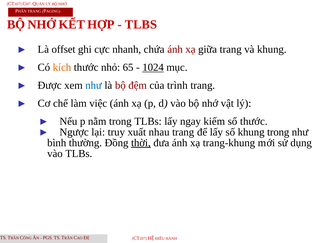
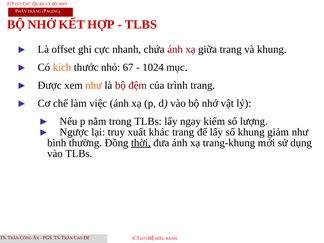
65: 65 -> 67 (128, 67)
1024 underline: present -> none (153, 67)
như colour: blue -> orange (94, 85)
số thước: thước -> lượng (254, 121)
nhau: nhau -> khác (159, 132)
khung trong: trong -> giảm (278, 132)
